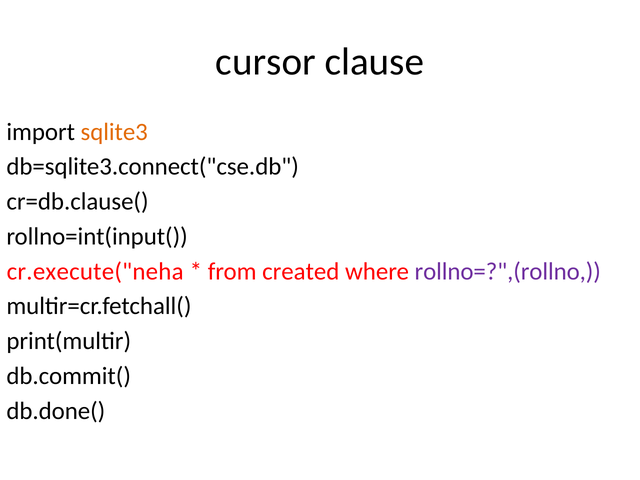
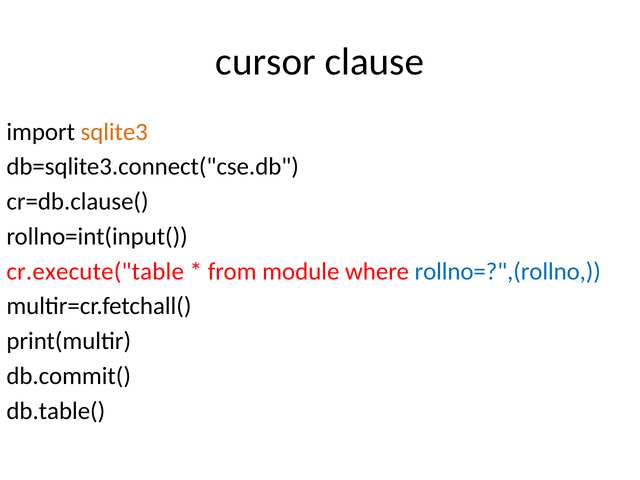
cr.execute("neha: cr.execute("neha -> cr.execute("table (95, 271)
created: created -> module (301, 271)
rollno=?",(rollno colour: purple -> blue (508, 271)
db.done(: db.done( -> db.table( (56, 411)
